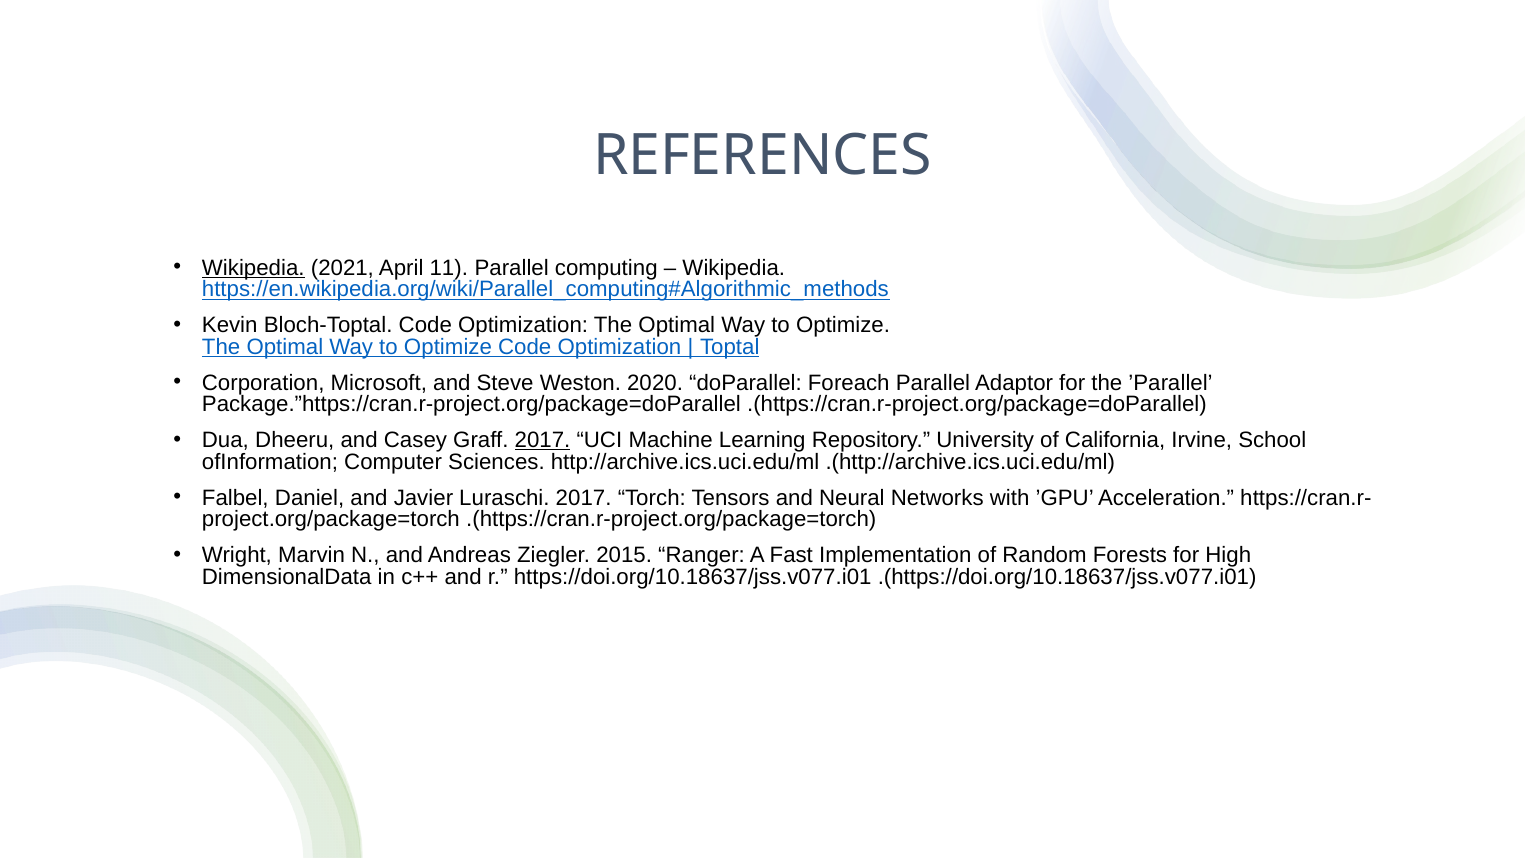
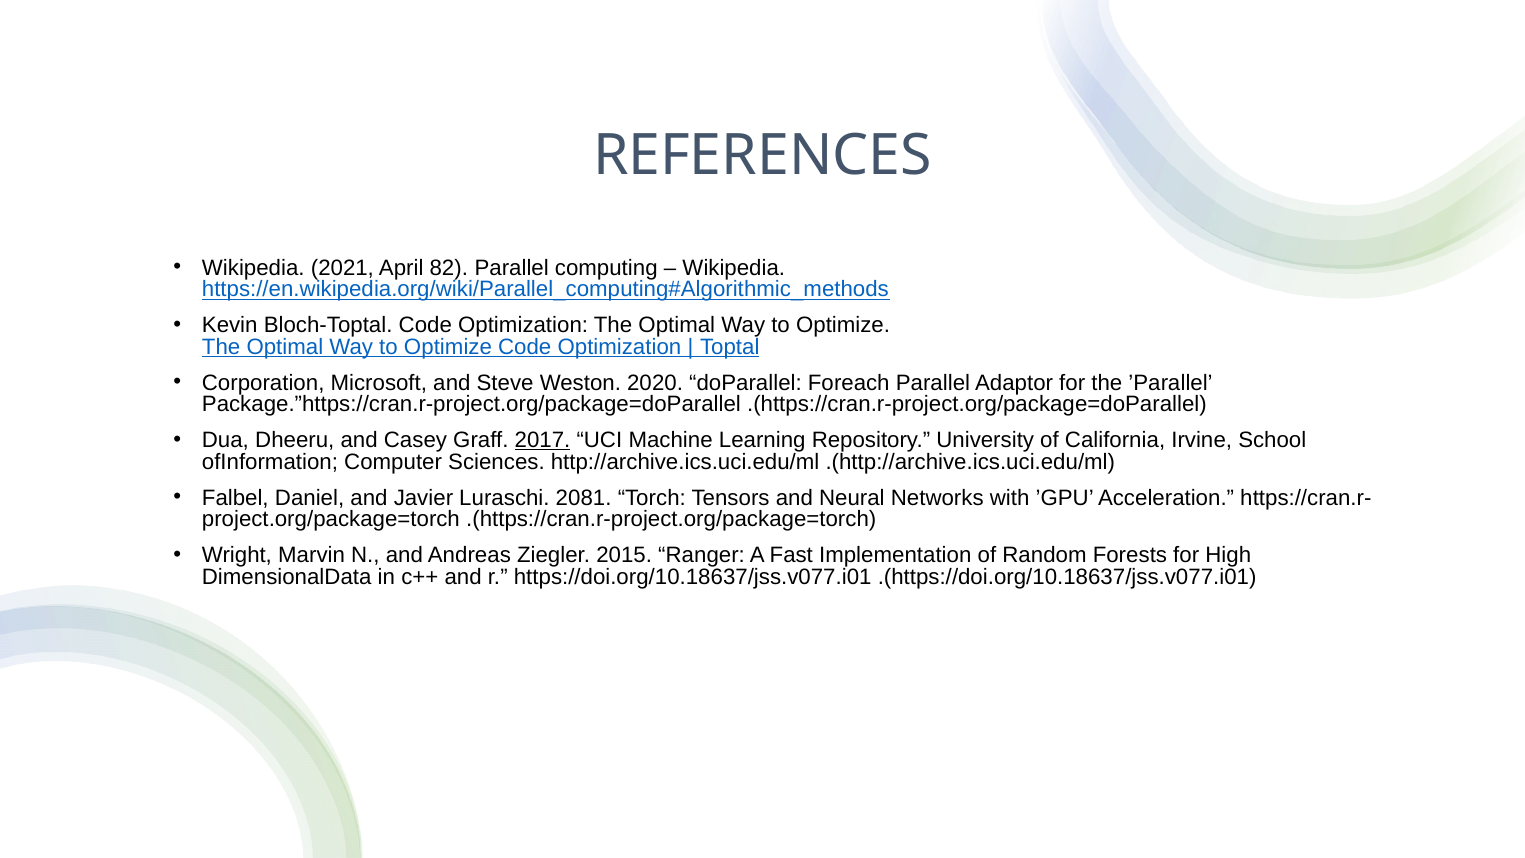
Wikipedia underline: present -> none (253, 268)
11: 11 -> 82 (449, 268)
Luraschi 2017: 2017 -> 2081 (584, 498)
